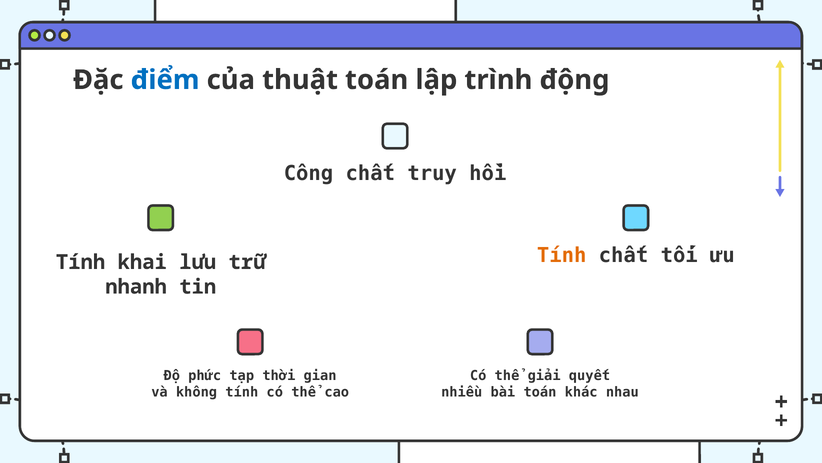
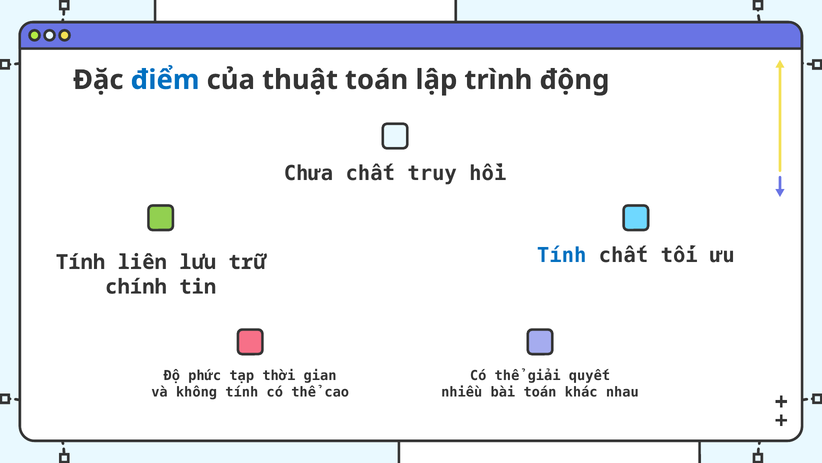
Công: Công -> Chưa (308, 173)
Tính colour: orange -> blue (562, 255)
khai: khai -> liên (142, 262)
nhanh: nhanh -> chính (136, 286)
